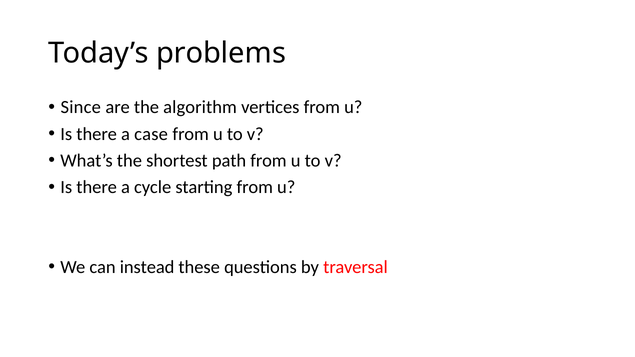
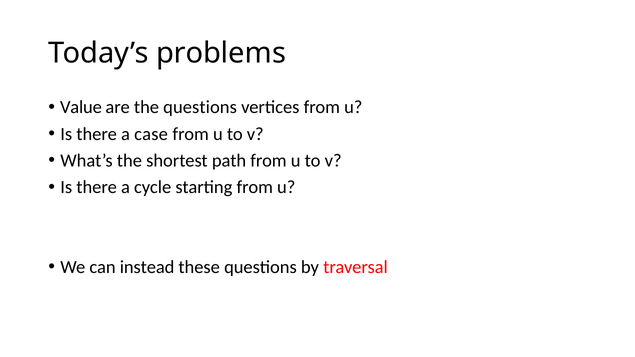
Since: Since -> Value (81, 107)
the algorithm: algorithm -> questions (200, 107)
